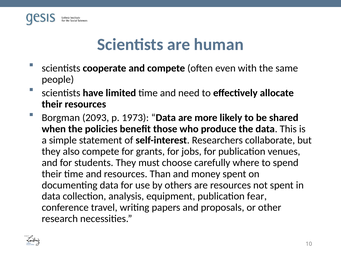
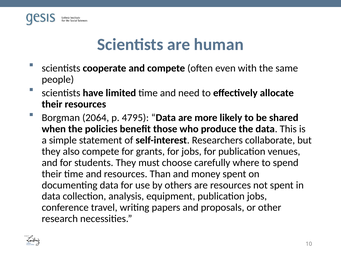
2093: 2093 -> 2064 (96, 118)
1973: 1973 -> 4795 (135, 118)
publication fear: fear -> jobs (257, 197)
